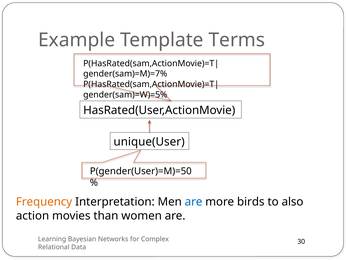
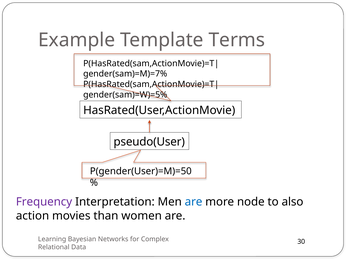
unique(User: unique(User -> pseudo(User (149, 142)
Frequency colour: orange -> purple (44, 202)
birds: birds -> node (251, 202)
